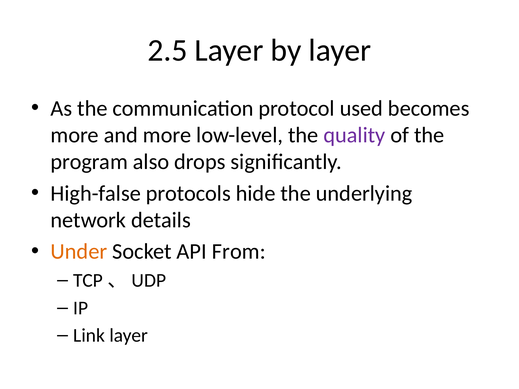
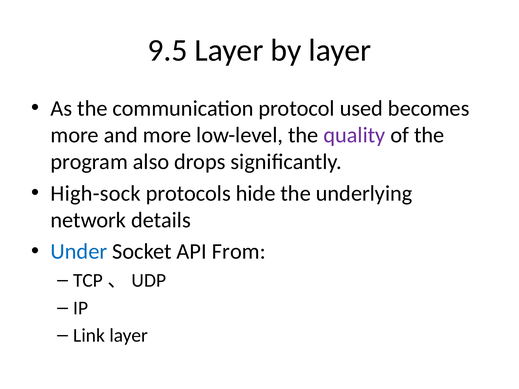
2.5: 2.5 -> 9.5 (167, 50)
High-false: High-false -> High-sock (96, 194)
Under colour: orange -> blue (79, 252)
